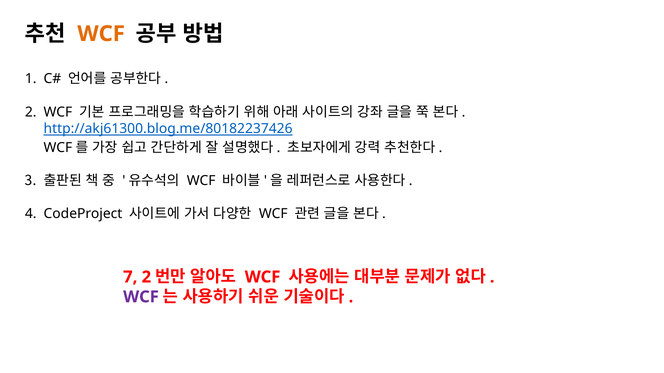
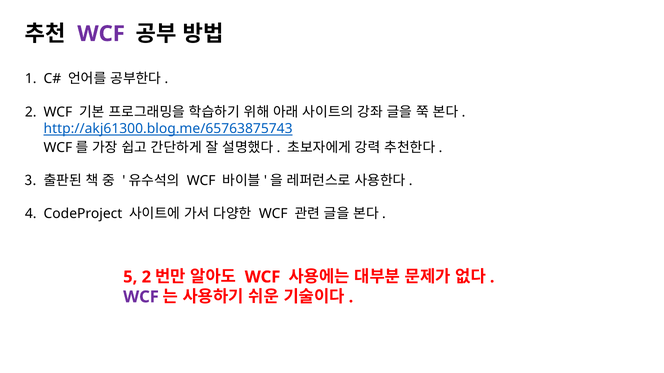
WCF colour: orange -> purple (101, 34)
http://akj61300.blog.me/80182237426: http://akj61300.blog.me/80182237426 -> http://akj61300.blog.me/65763875743 (168, 129)
7: 7 -> 5 (130, 277)
